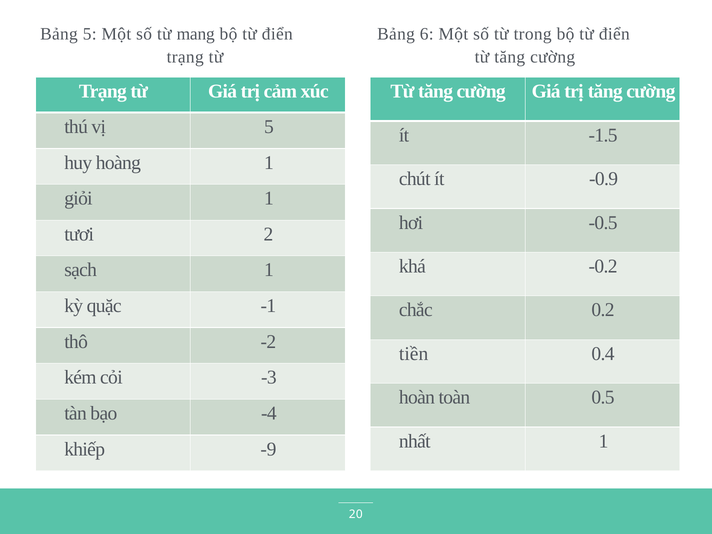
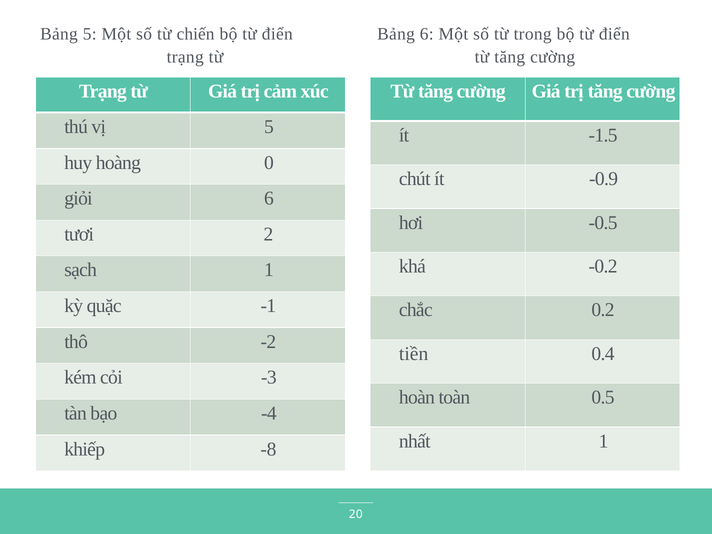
mang: mang -> chiến (196, 34)
hoàng 1: 1 -> 0 (269, 163)
giỏi 1: 1 -> 6 (269, 198)
-9: -9 -> -8 (268, 449)
